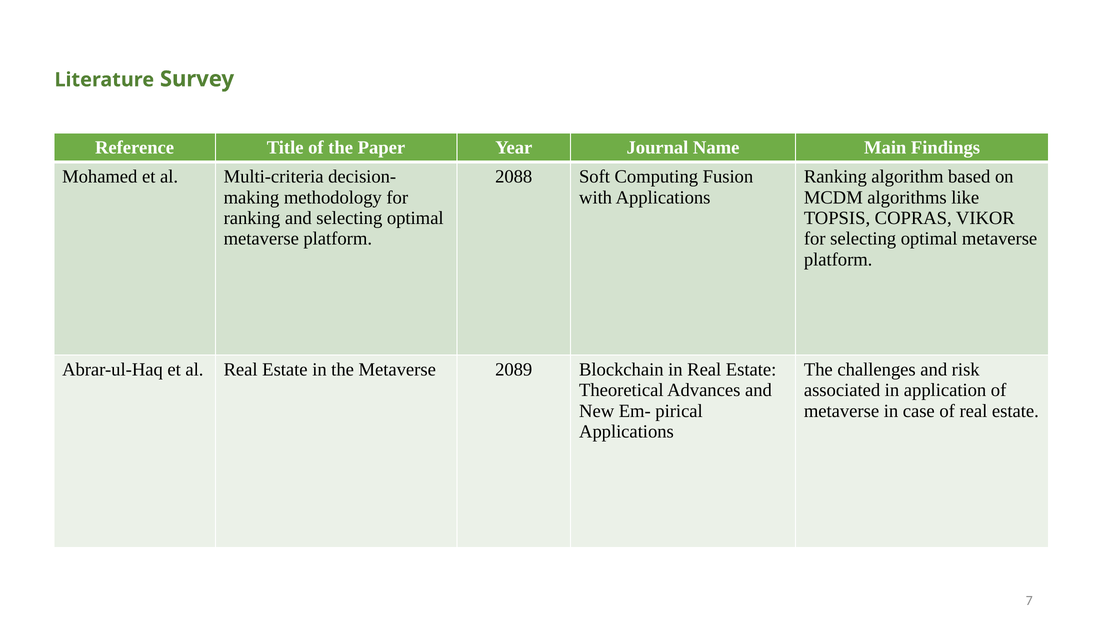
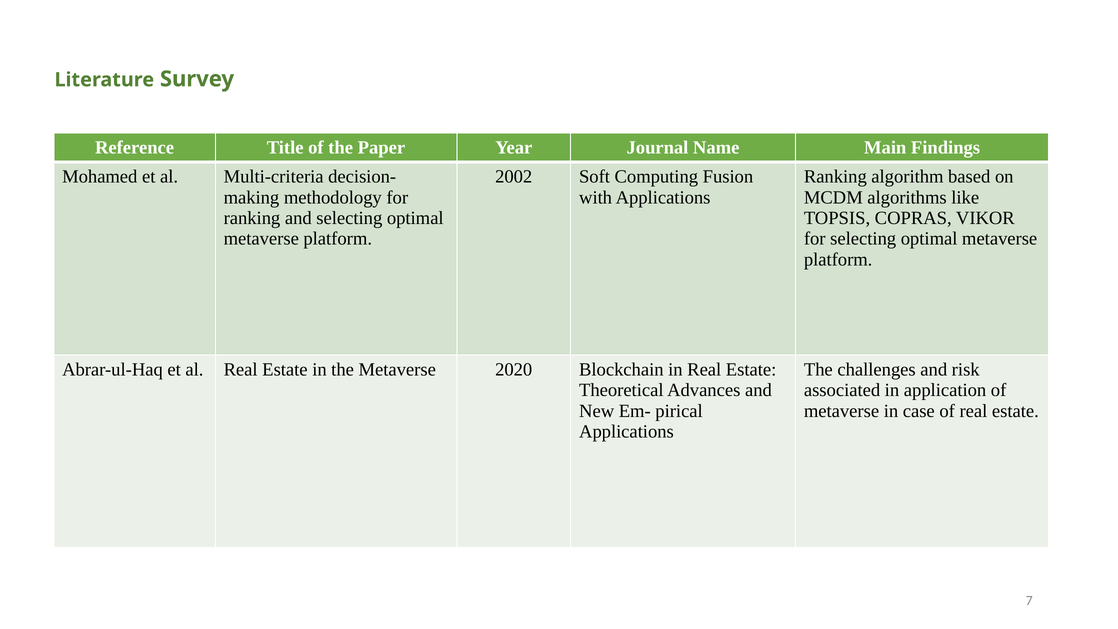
2088: 2088 -> 2002 (514, 177)
2089: 2089 -> 2020 (514, 369)
